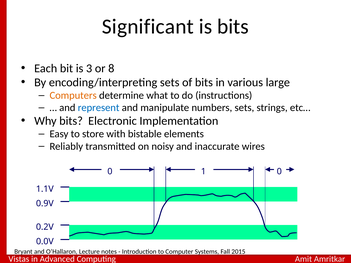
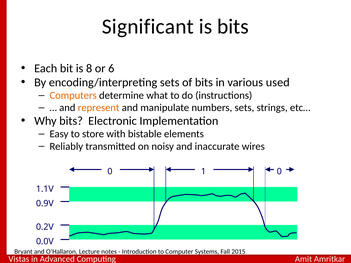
3: 3 -> 8 (89, 68)
8: 8 -> 6 (111, 68)
large: large -> used (278, 83)
represent colour: blue -> orange (99, 108)
